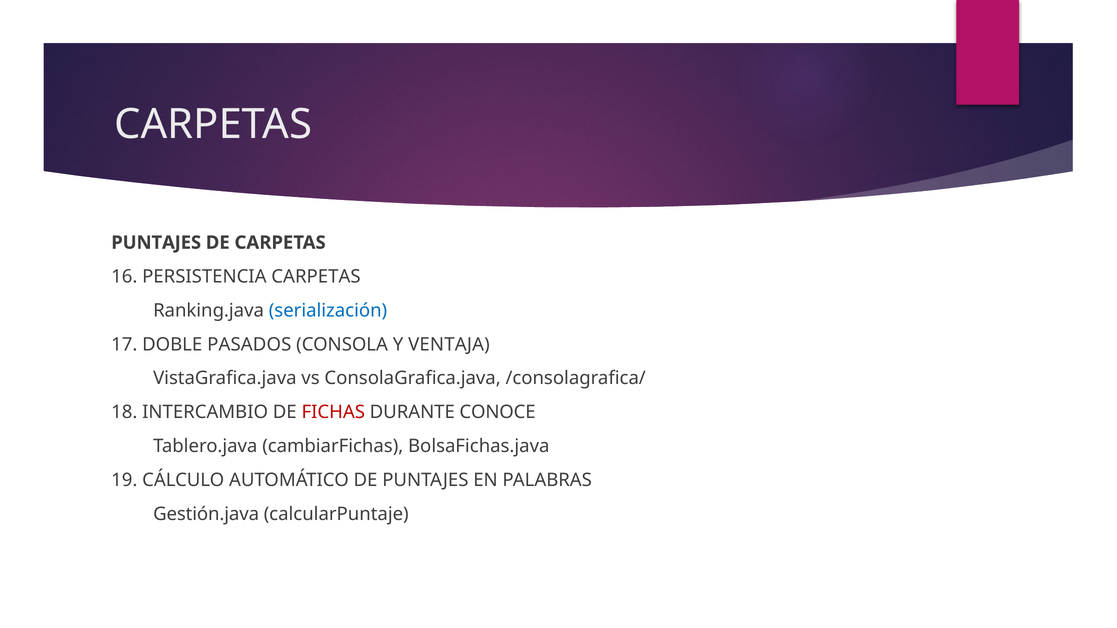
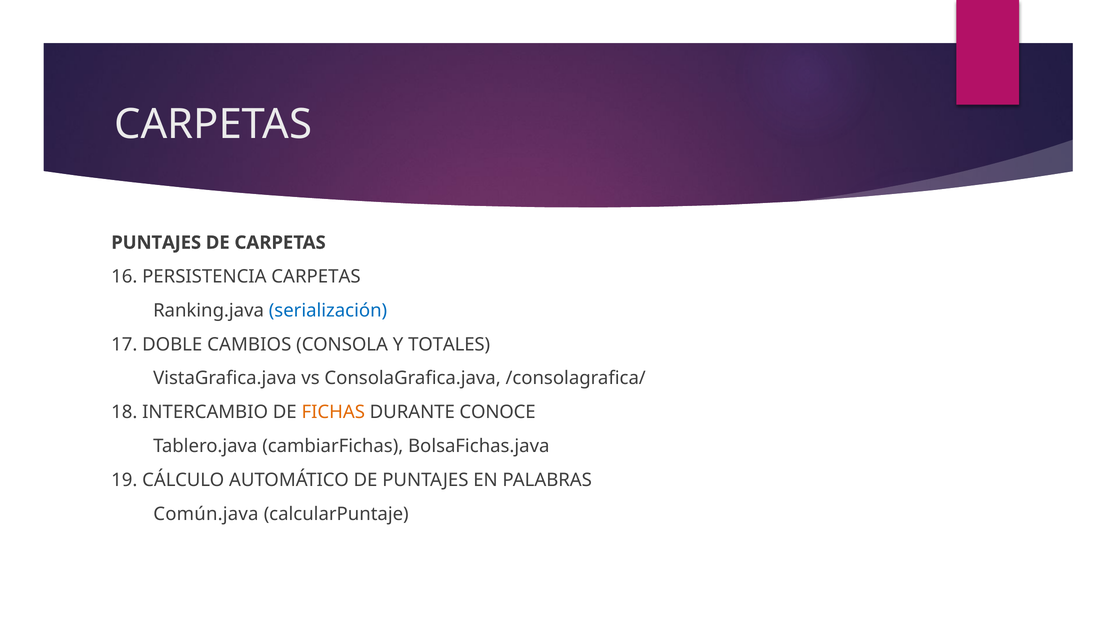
PASADOS: PASADOS -> CAMBIOS (249, 345)
VENTAJA: VENTAJA -> TOTALES (449, 345)
FICHAS colour: red -> orange (333, 412)
Gestión.java: Gestión.java -> Común.java (206, 514)
